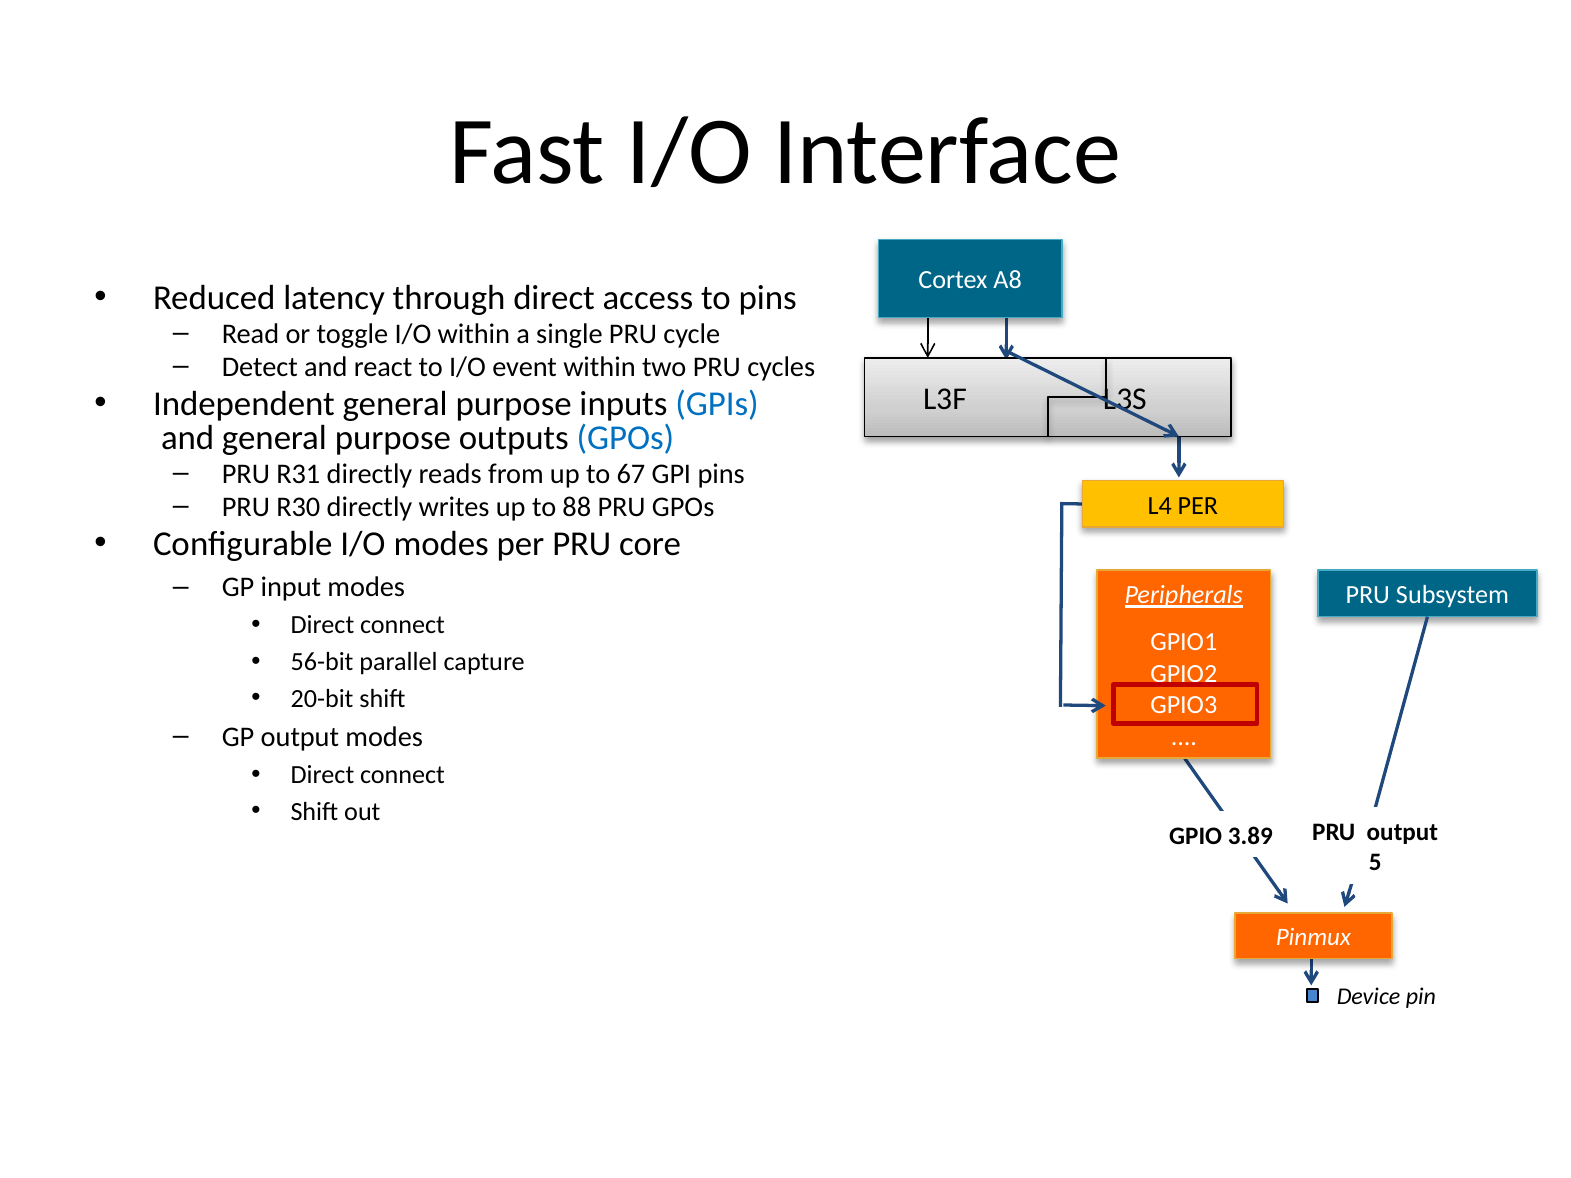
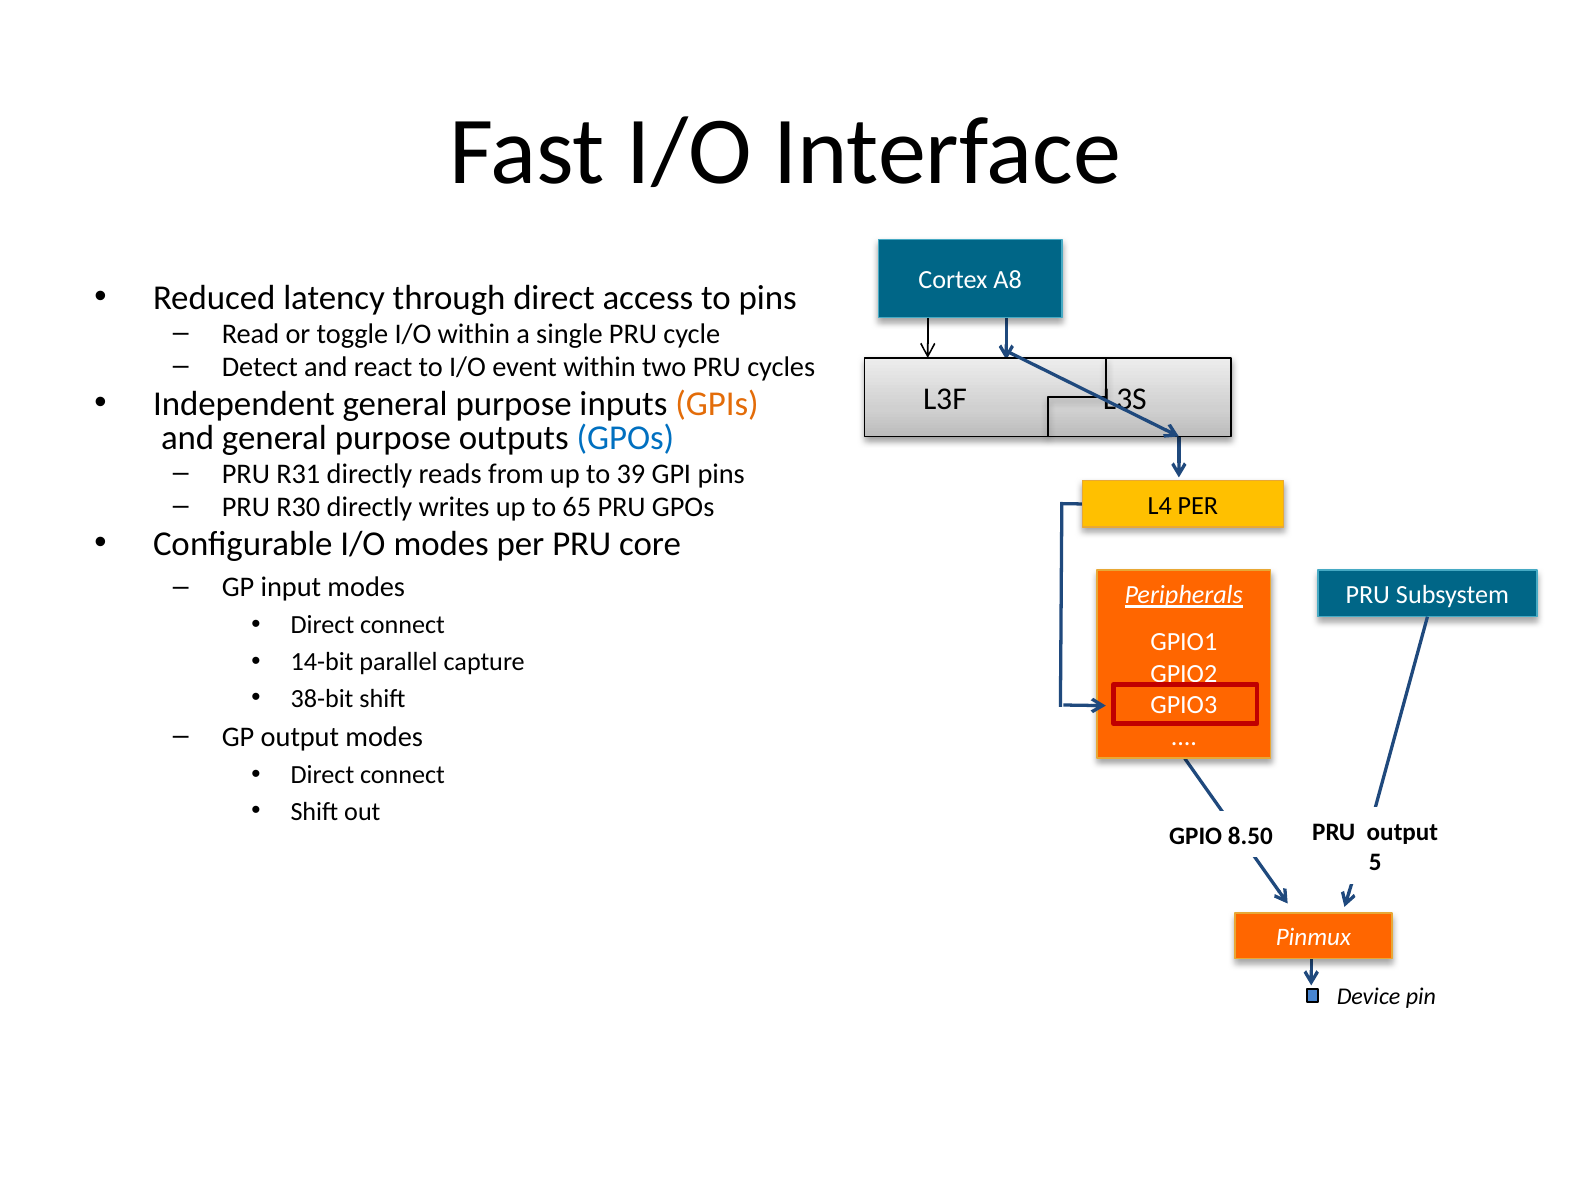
GPIs colour: blue -> orange (717, 404)
67: 67 -> 39 (631, 474)
88: 88 -> 65 (577, 507)
56-bit: 56-bit -> 14-bit (322, 662)
20-bit: 20-bit -> 38-bit (322, 699)
3.89: 3.89 -> 8.50 (1250, 836)
